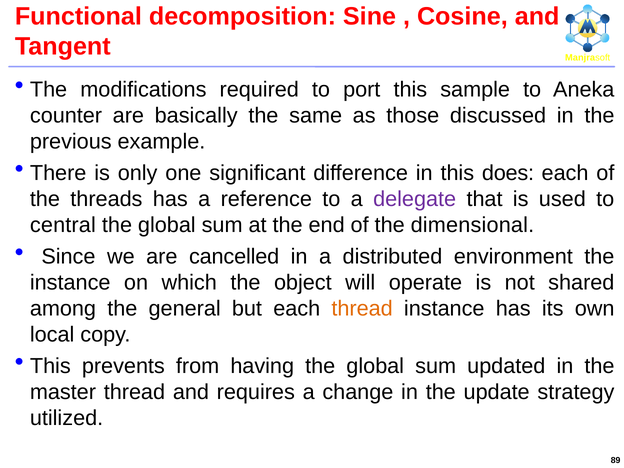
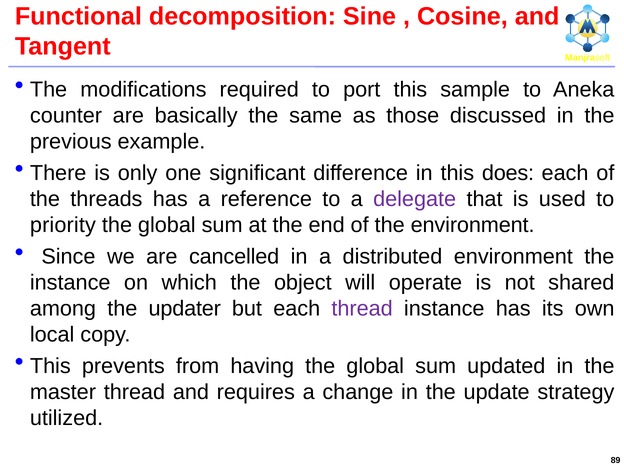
central: central -> priority (63, 225)
the dimensional: dimensional -> environment (473, 225)
general: general -> updater (185, 308)
thread colour: orange -> purple (362, 308)
